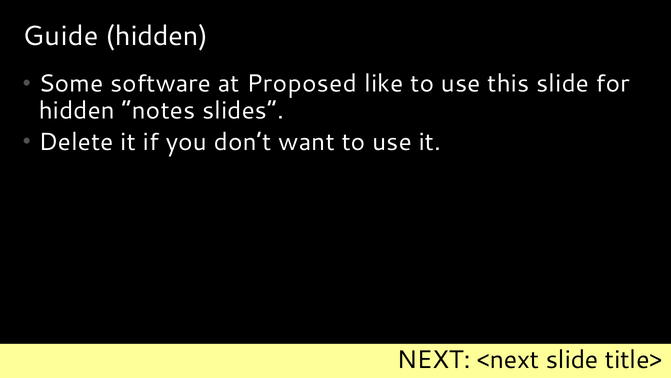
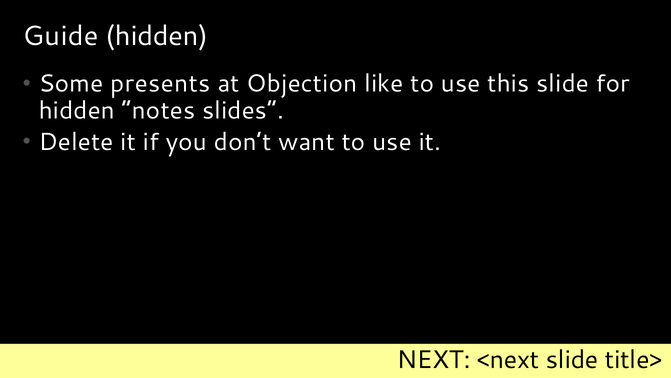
software: software -> presents (160, 84)
Proposed: Proposed -> Objection (302, 84)
